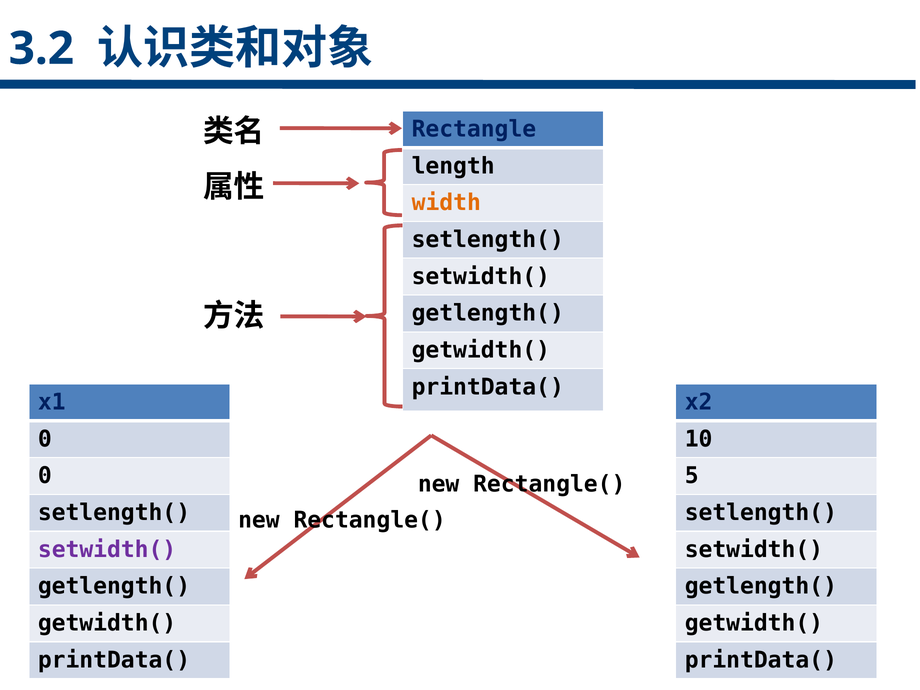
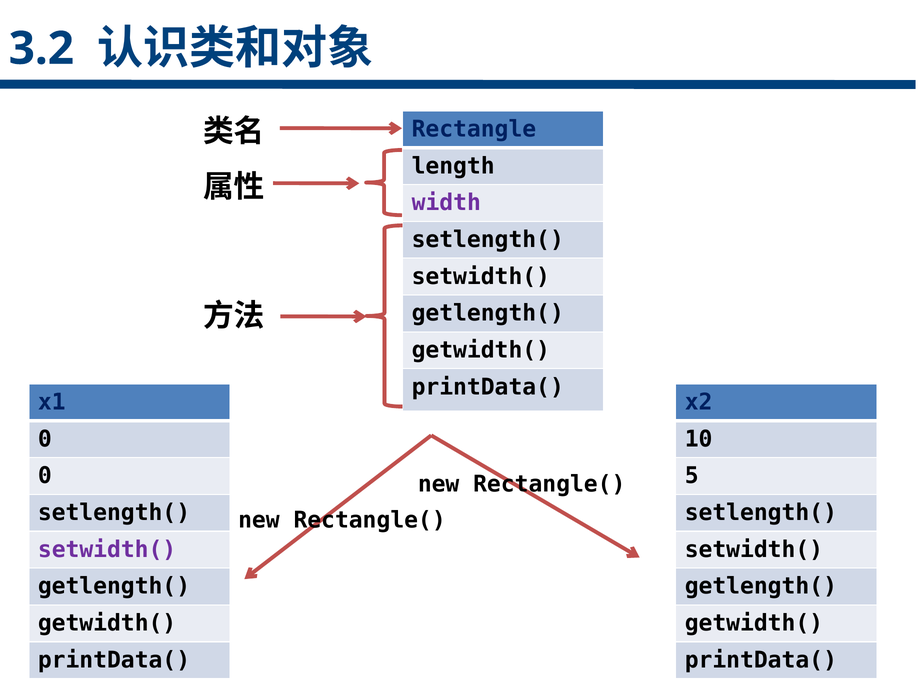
width colour: orange -> purple (446, 203)
